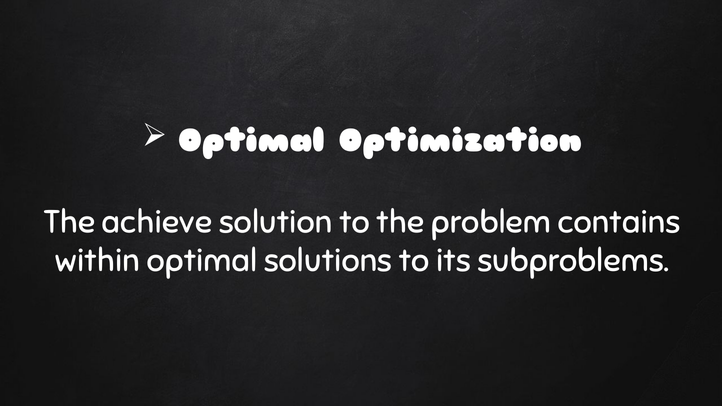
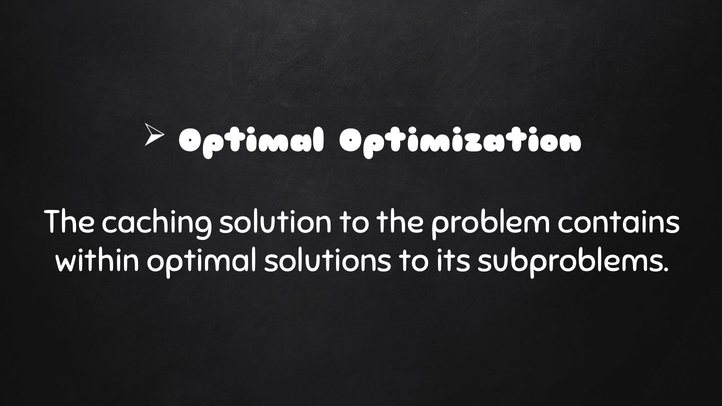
achieve: achieve -> caching (157, 222)
